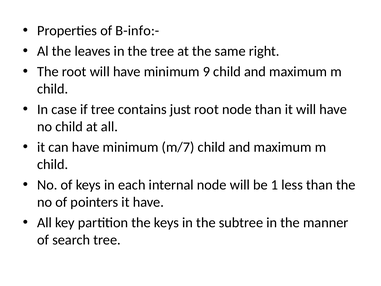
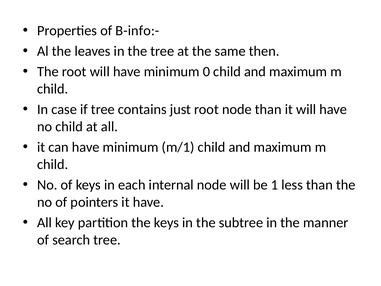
right: right -> then (264, 51)
9: 9 -> 0 (206, 72)
m/7: m/7 -> m/1 (178, 147)
